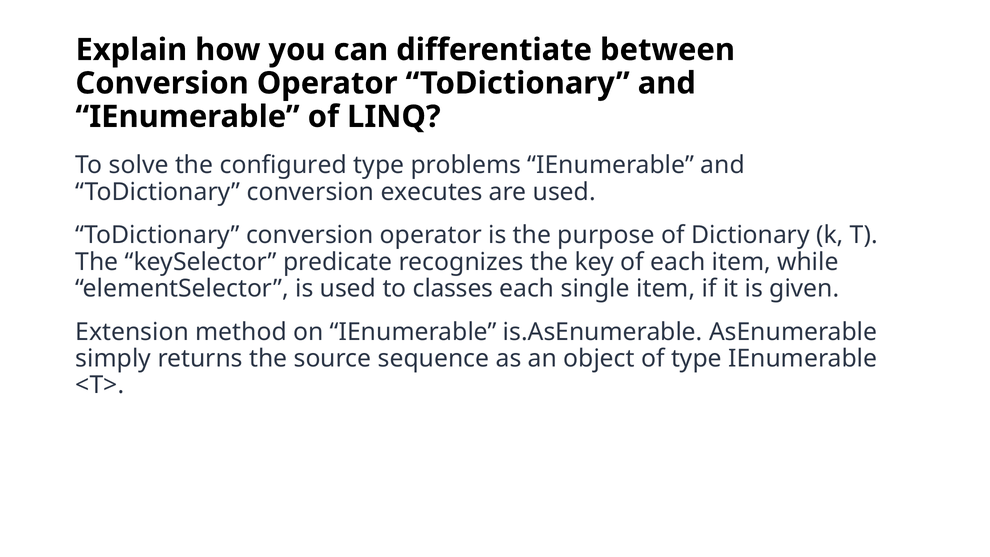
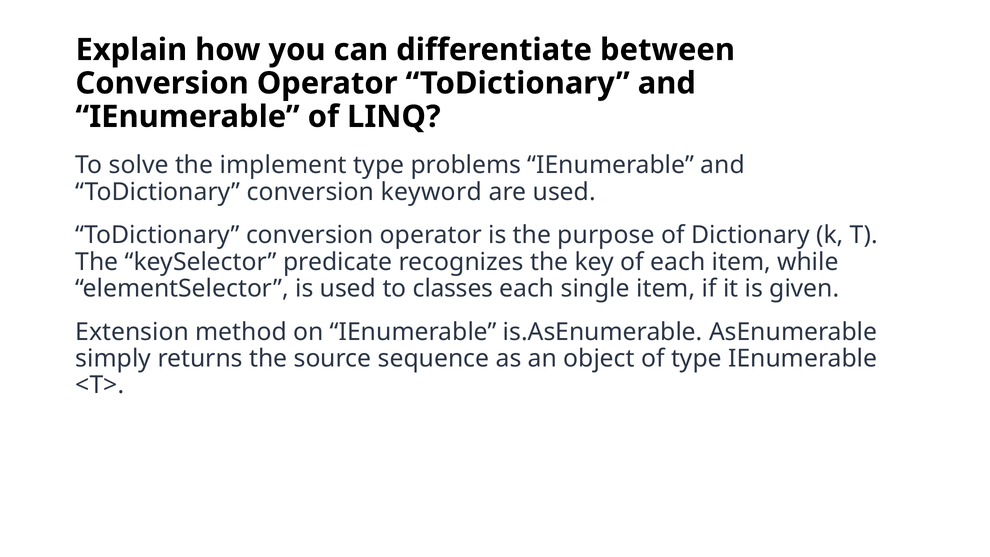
configured: configured -> implement (283, 165)
executes: executes -> keyword (431, 192)
